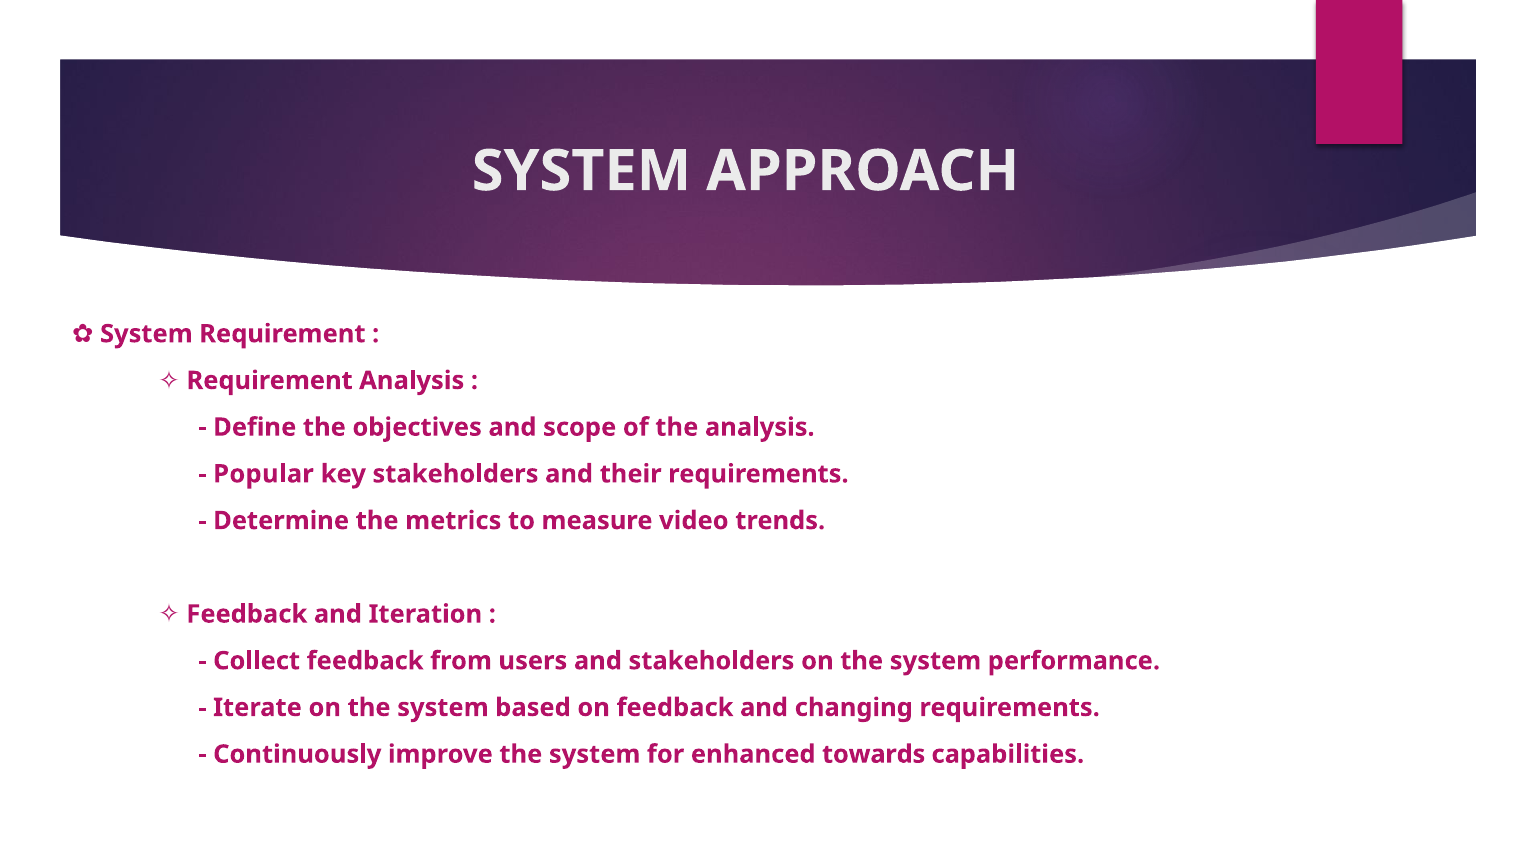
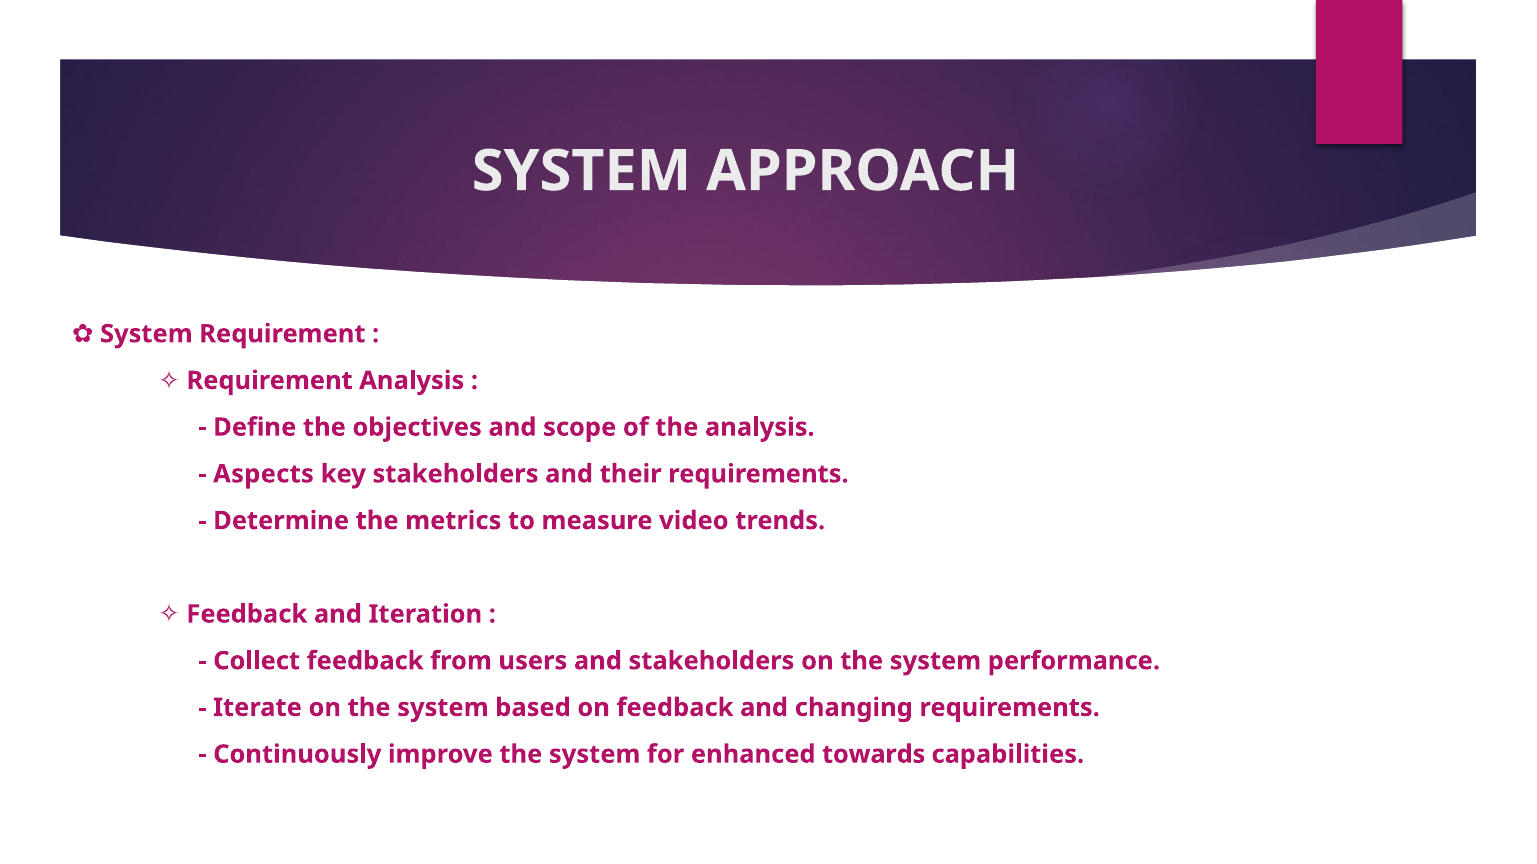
Popular: Popular -> Aspects (263, 474)
